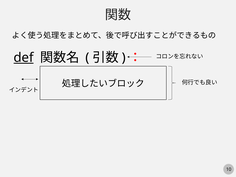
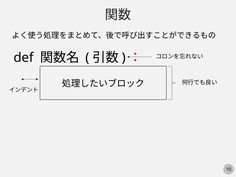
def underline: present -> none (24, 58)
